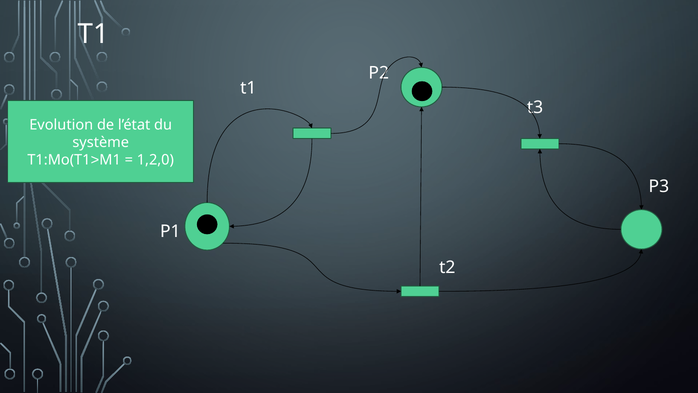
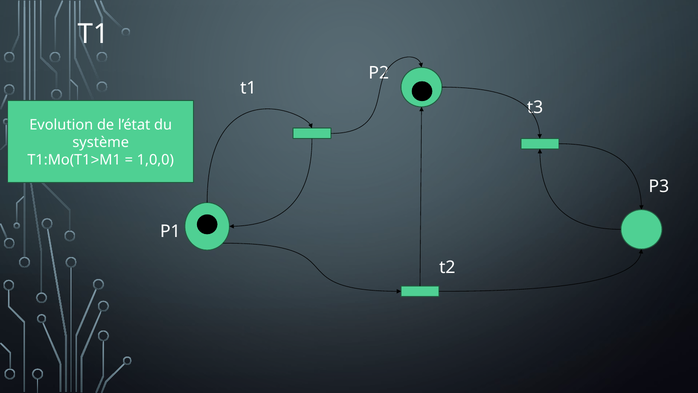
1,2,0: 1,2,0 -> 1,0,0 (155, 160)
